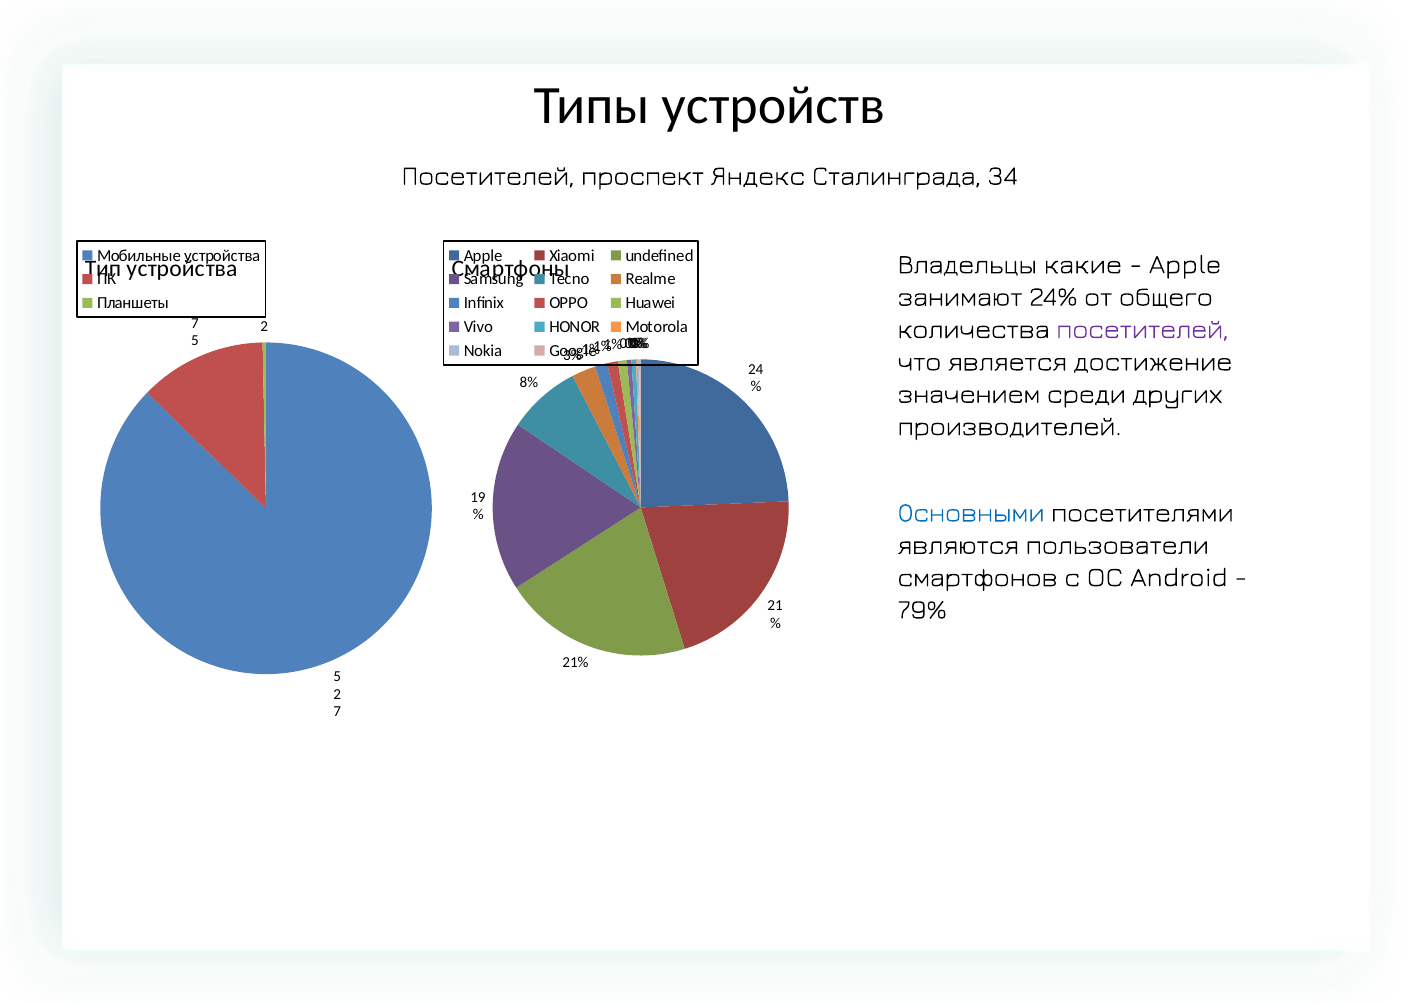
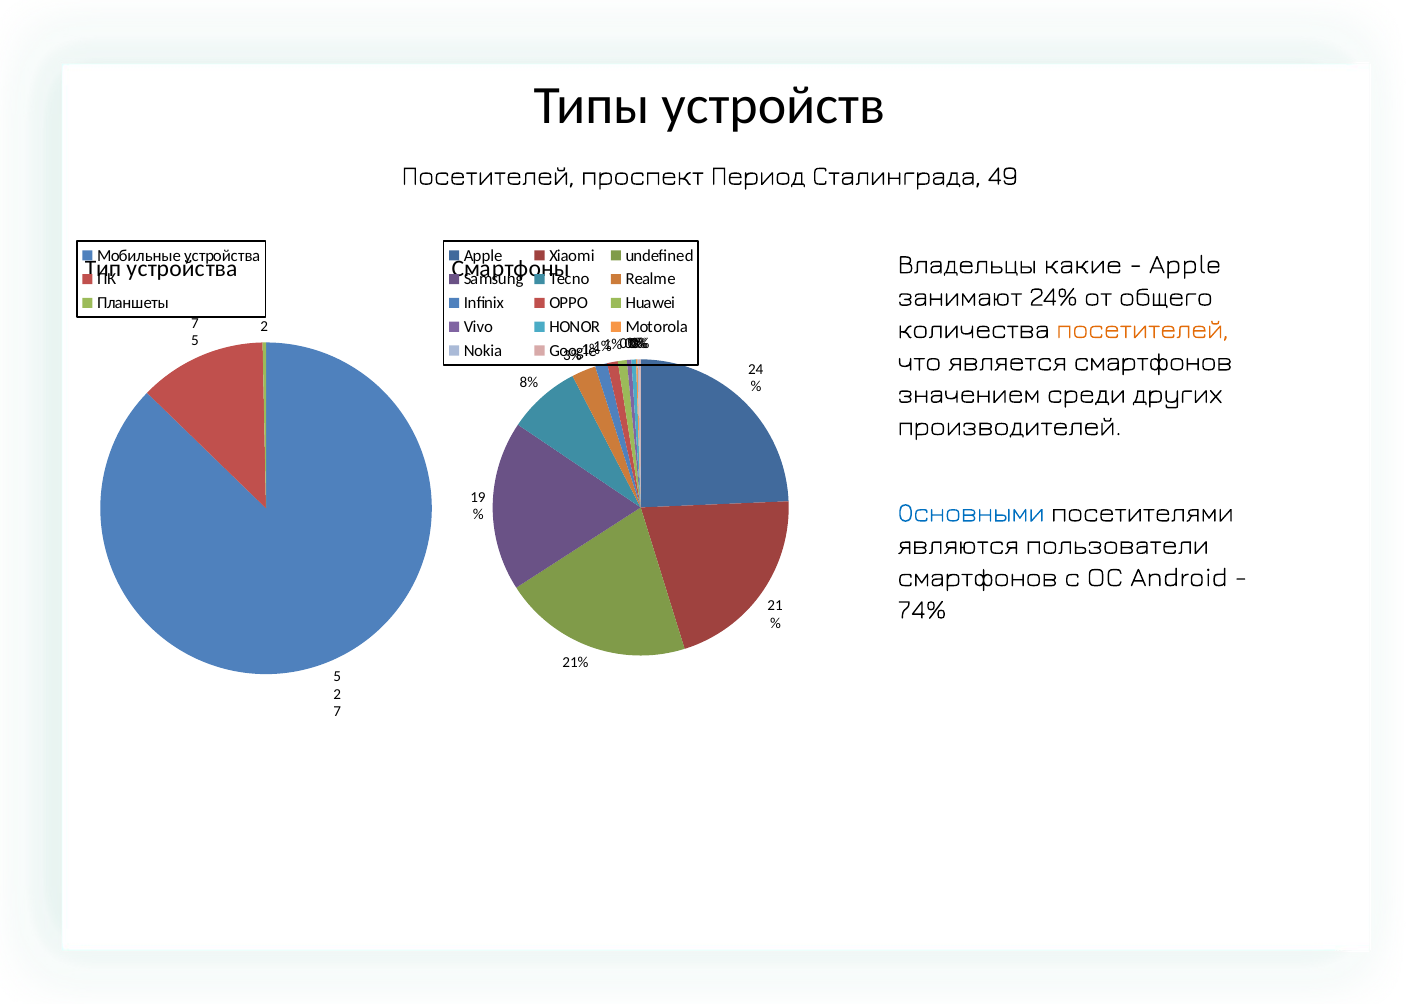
Яндекс: Яндекс -> Период (758, 176)
34: 34 -> 49 (1003, 176)
посетителей colour: purple -> orange (1143, 329)
является достижение: достижение -> смартфонов (1153, 362)
79%: 79% -> 74% (922, 610)
